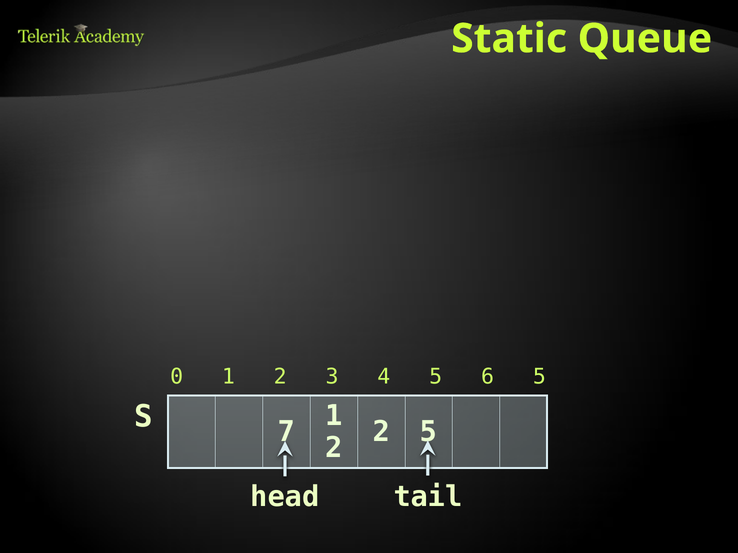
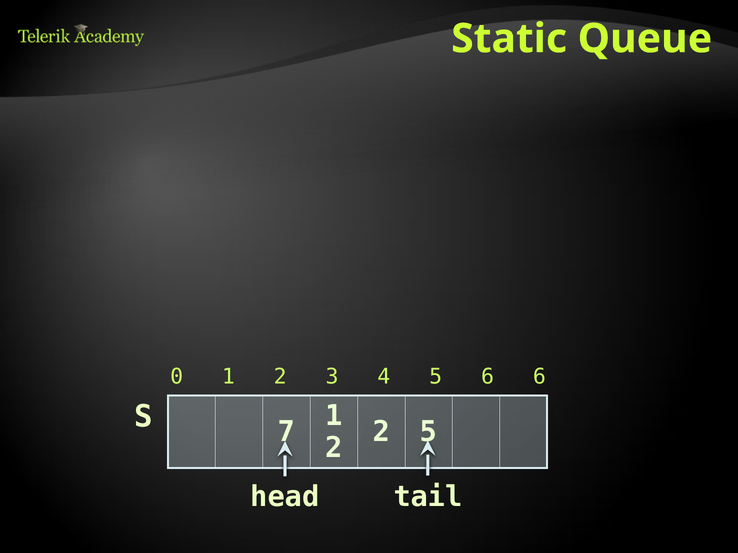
6 5: 5 -> 6 (539, 377)
